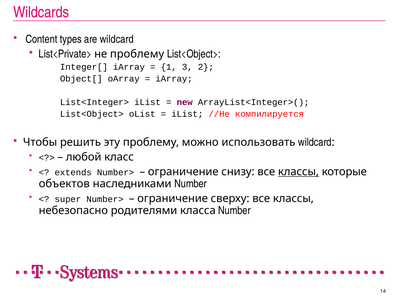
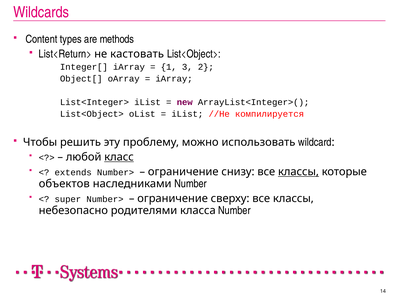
are wildcard: wildcard -> methods (117, 39)
List<Private>: List<Private> -> List<Return> (65, 54)
не проблему: проблему -> кастовать (137, 54)
класс underline: none -> present (119, 157)
